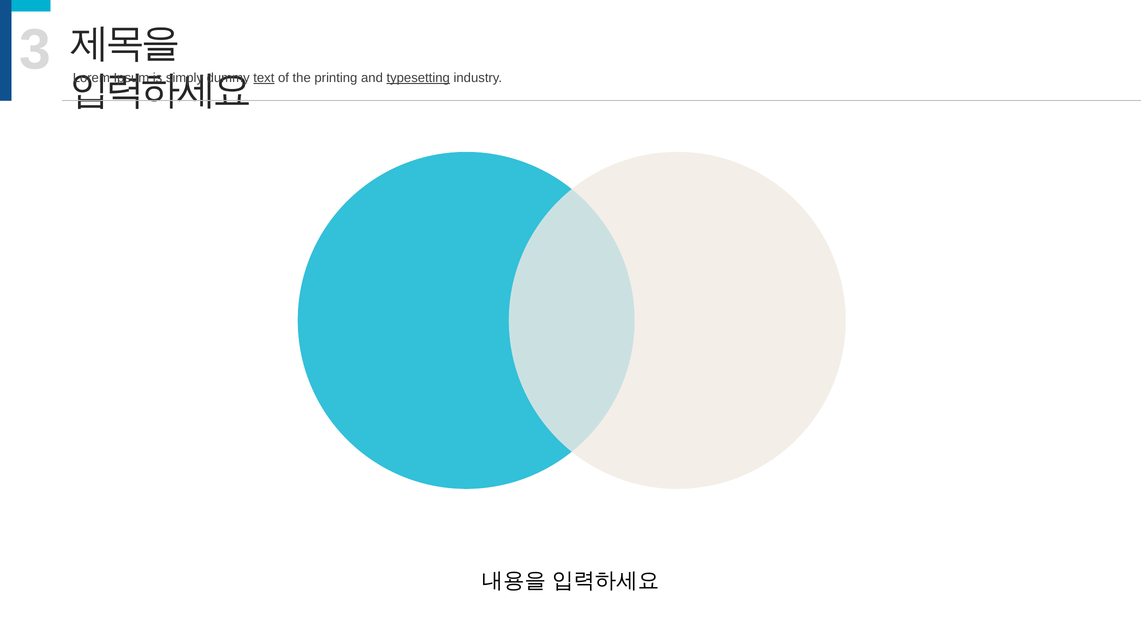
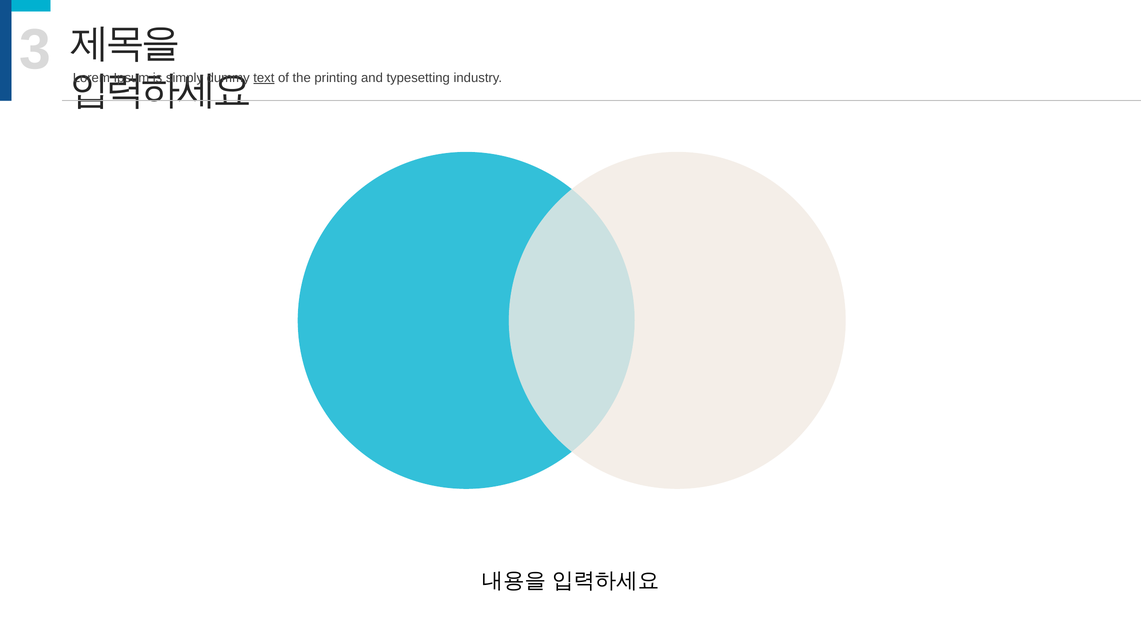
typesetting underline: present -> none (418, 78)
